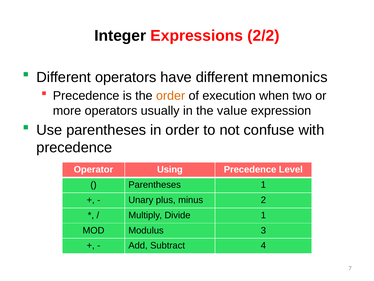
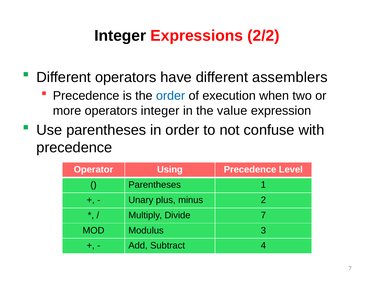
mnemonics: mnemonics -> assemblers (290, 77)
order colour: orange -> blue (171, 96)
operators usually: usually -> integer (160, 111)
Divide 1: 1 -> 7 (263, 215)
